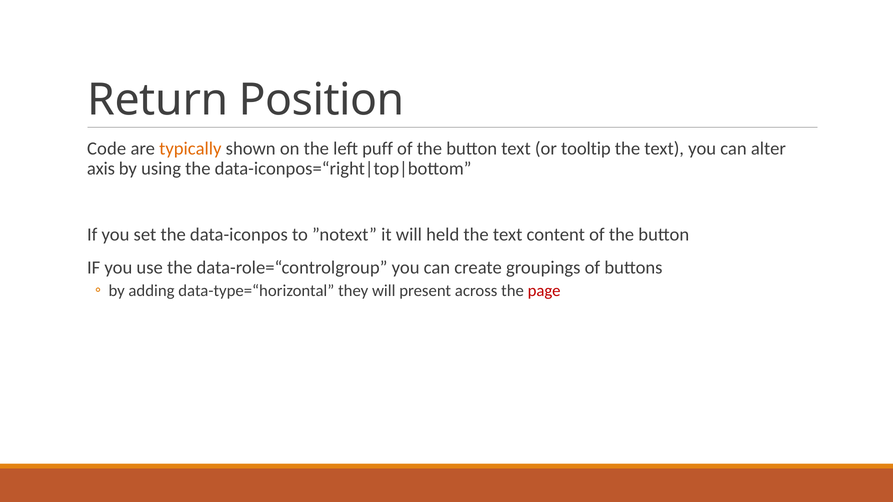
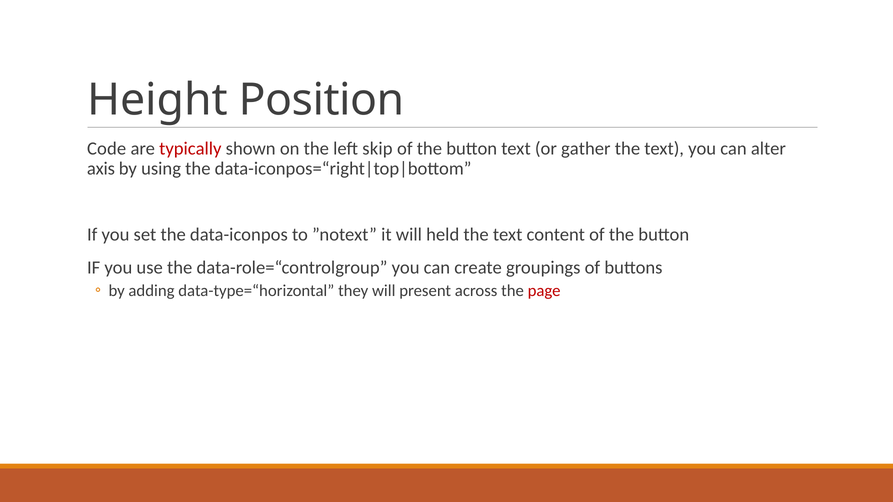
Return: Return -> Height (158, 100)
typically colour: orange -> red (190, 148)
puff: puff -> skip (377, 148)
tooltip: tooltip -> gather (586, 148)
